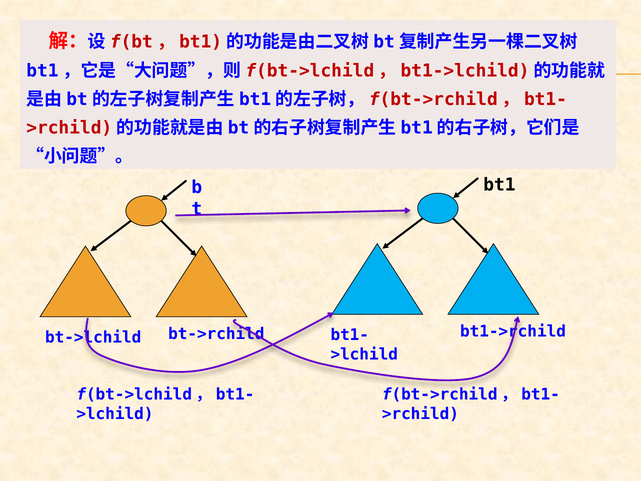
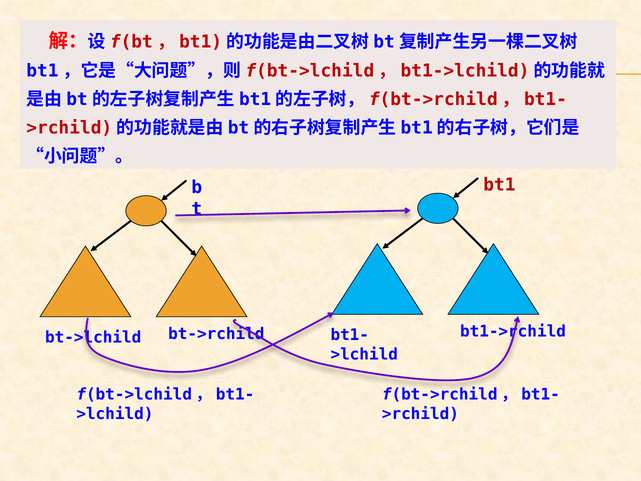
bt1 colour: black -> red (499, 185)
